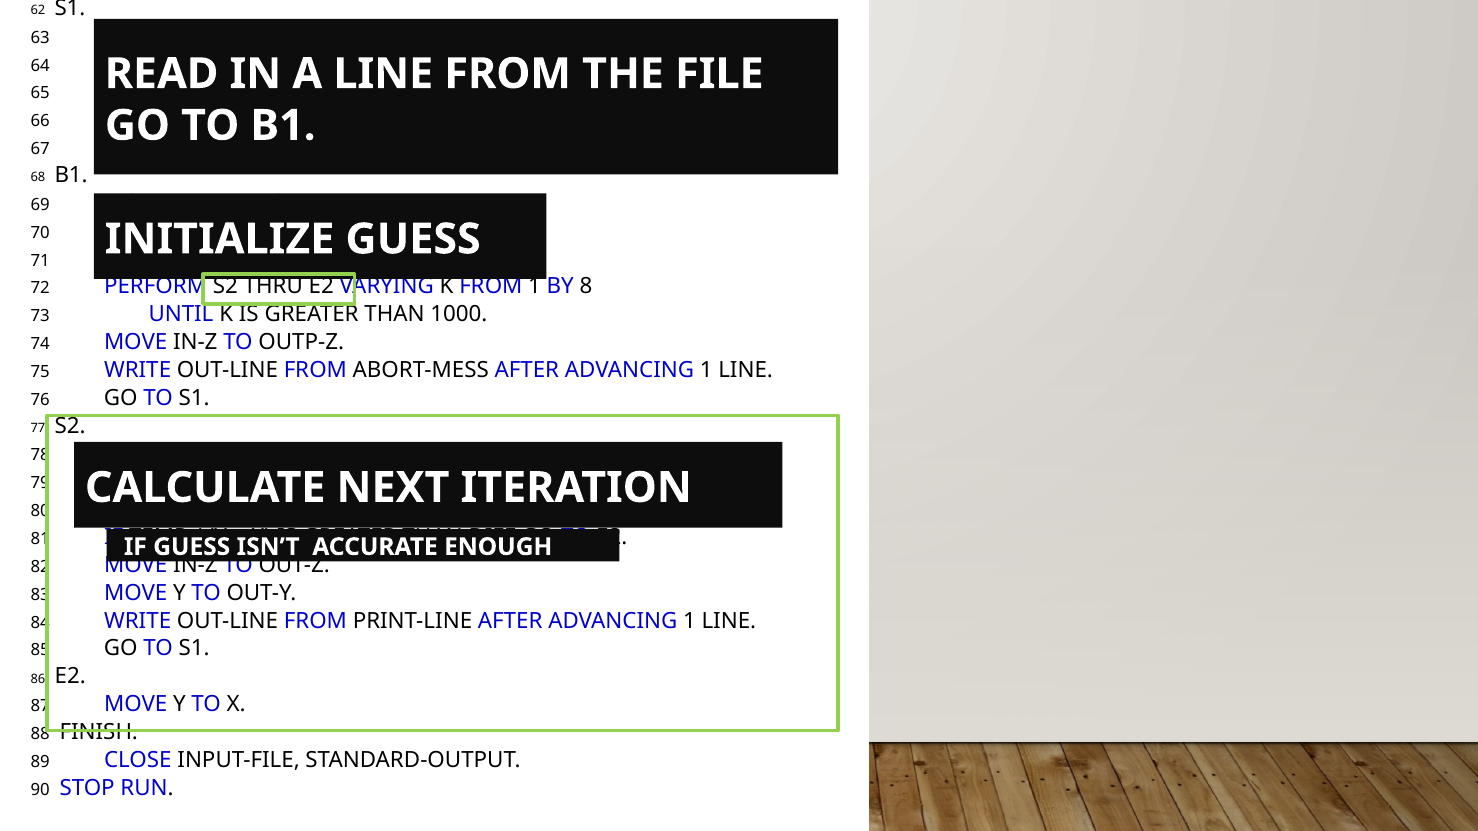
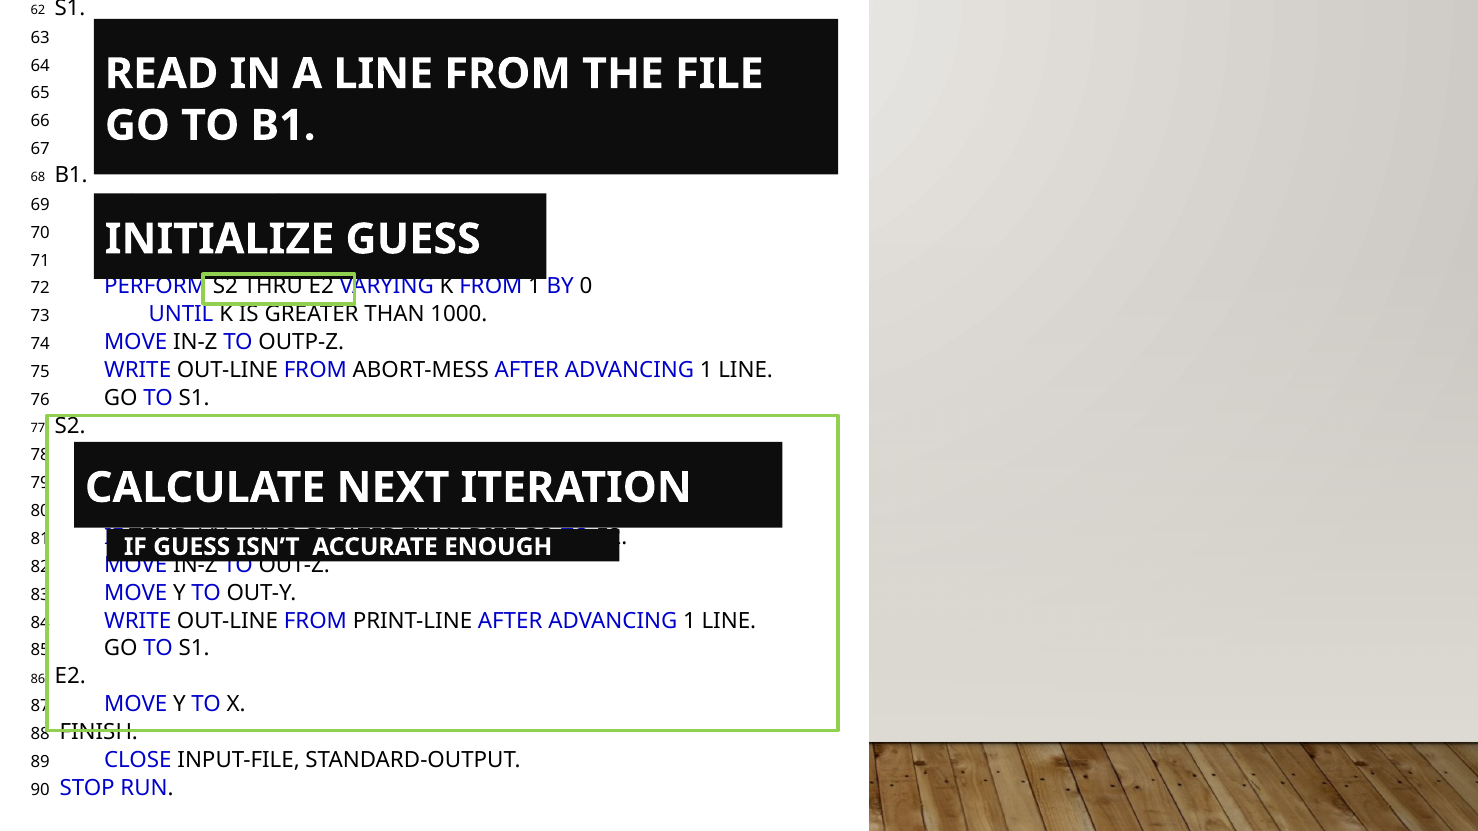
8: 8 -> 0 (586, 287)
